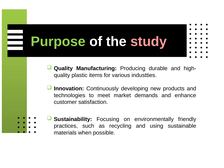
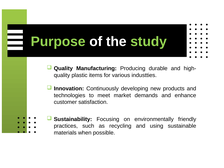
study colour: pink -> light green (149, 42)
